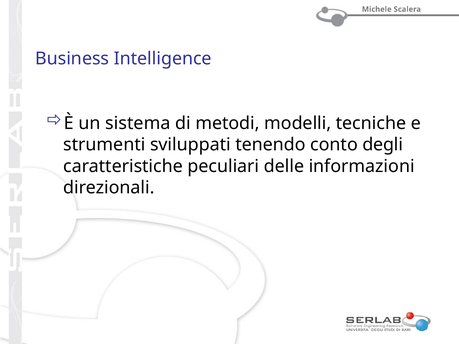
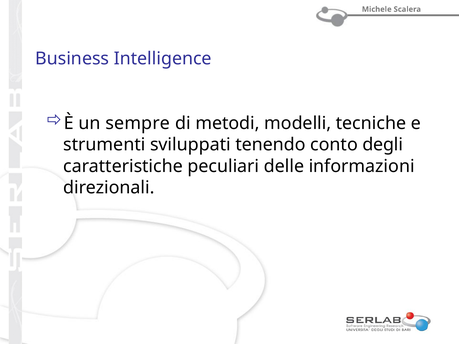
sistema: sistema -> sempre (138, 123)
